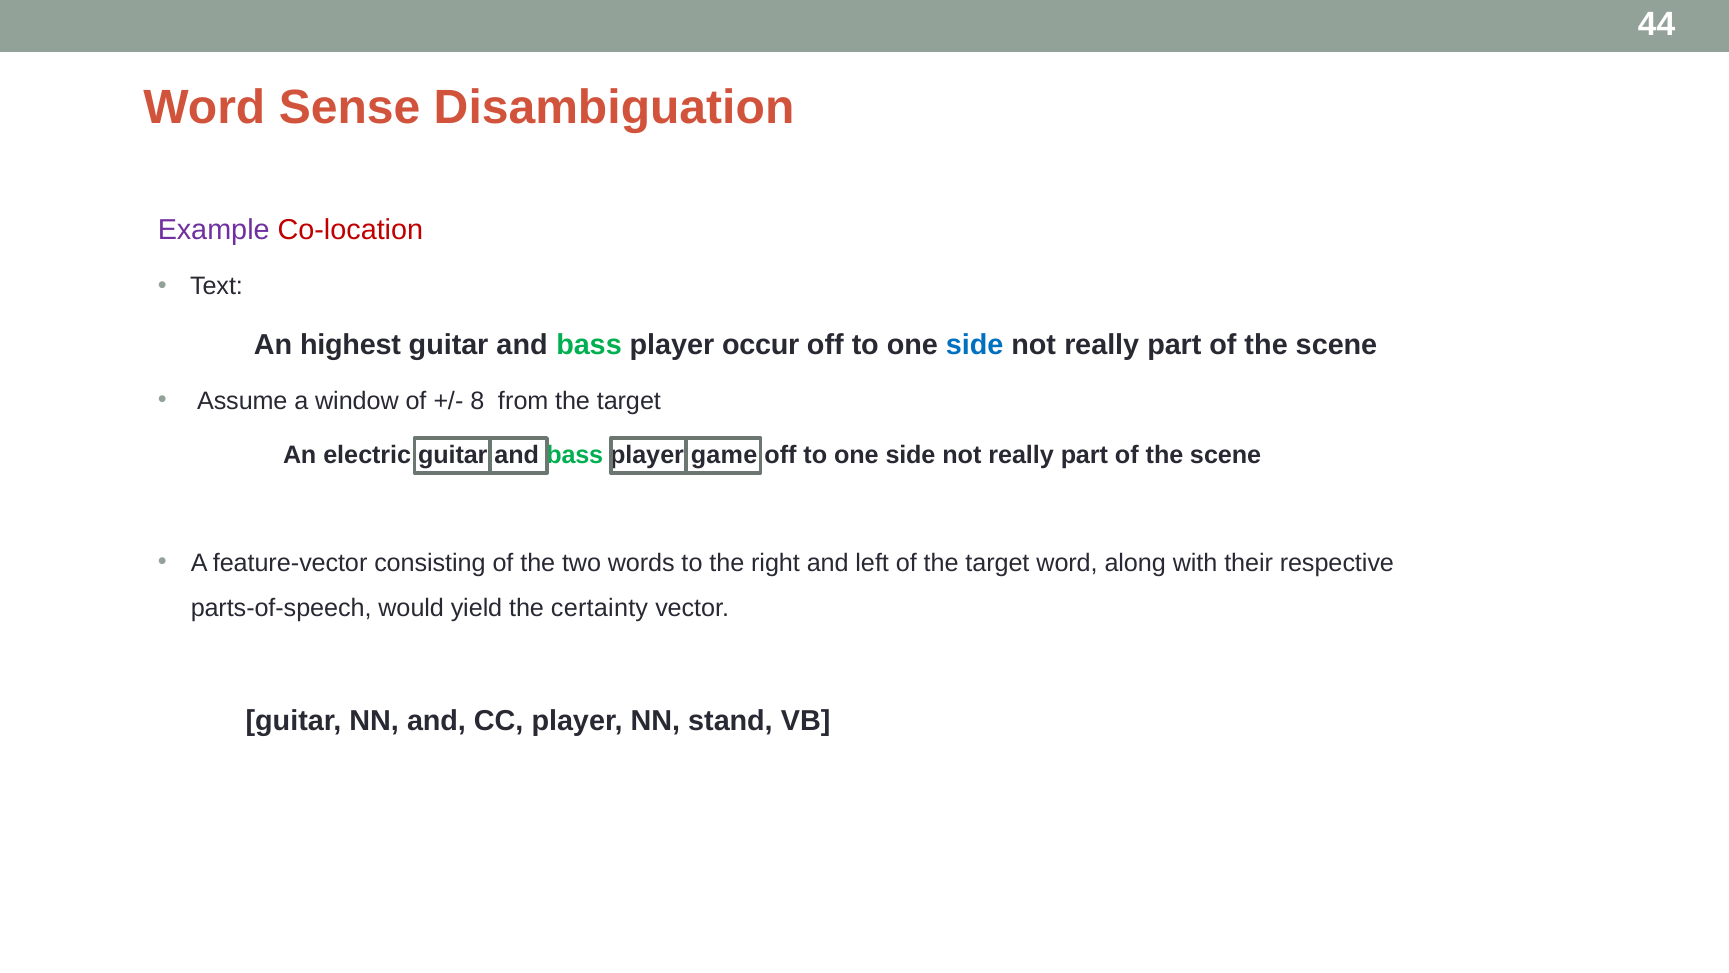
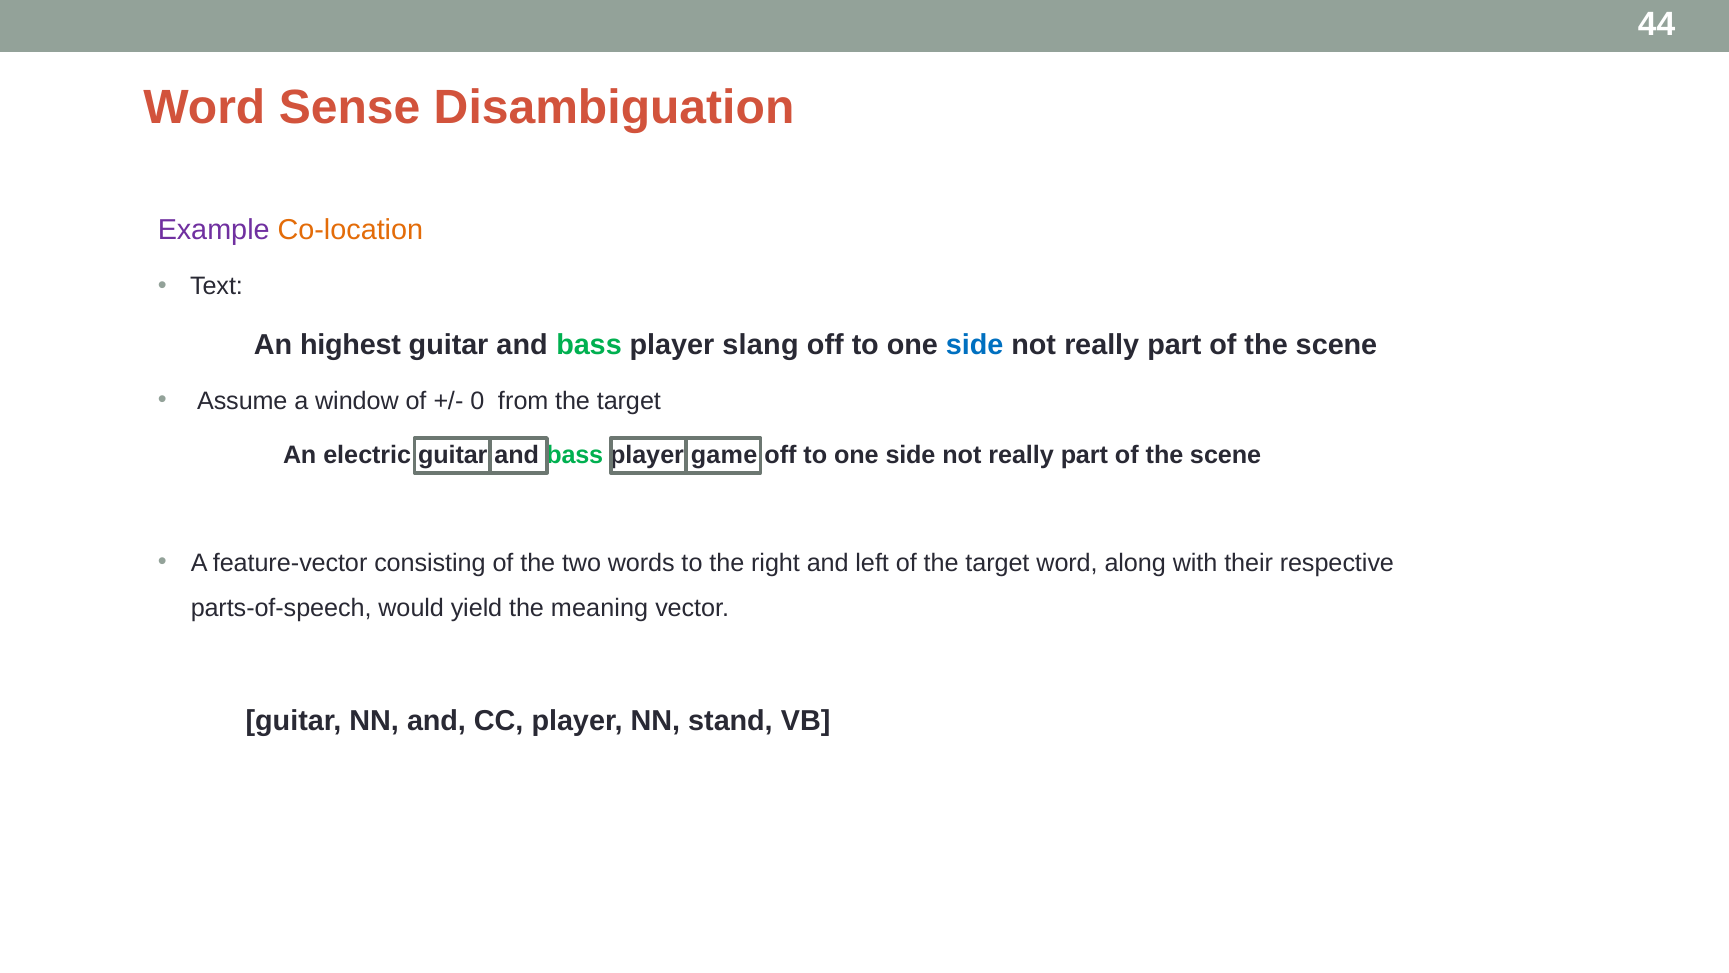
Co-location colour: red -> orange (350, 230)
occur: occur -> slang (761, 345)
8: 8 -> 0 (477, 401)
certainty: certainty -> meaning (600, 608)
